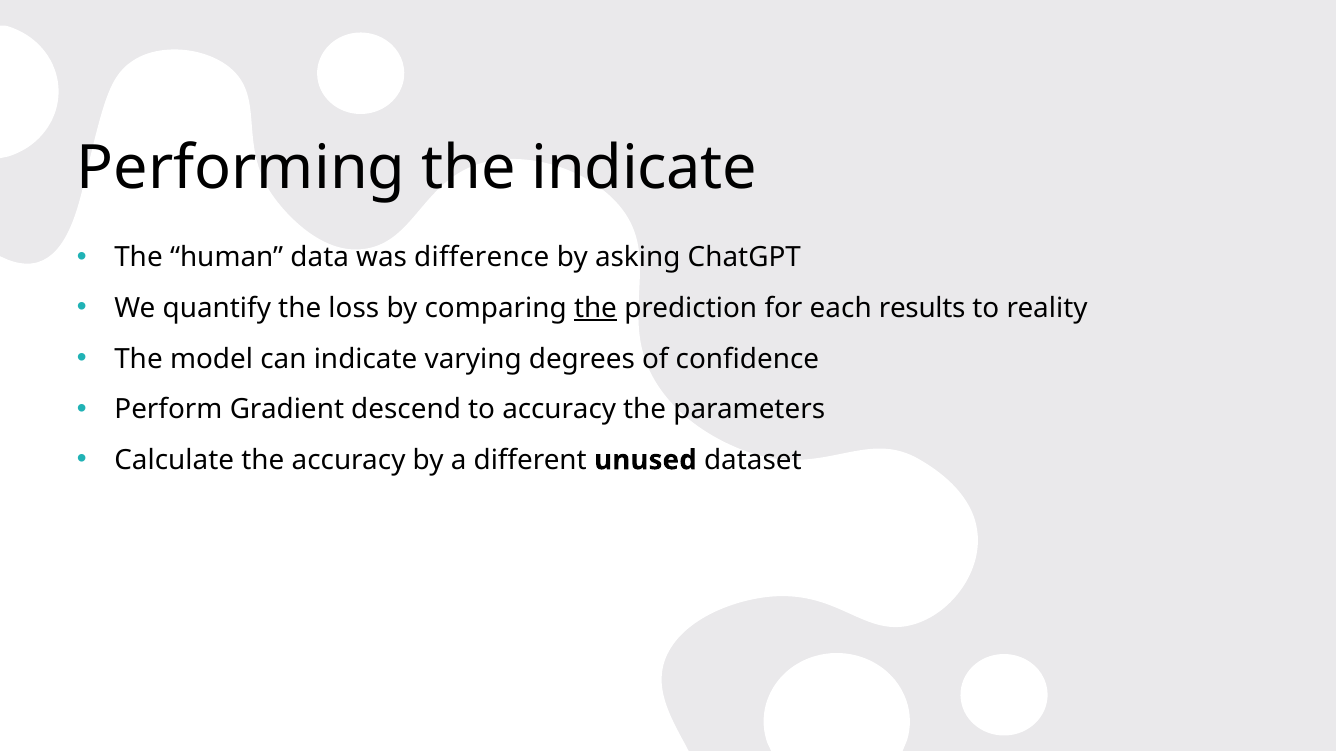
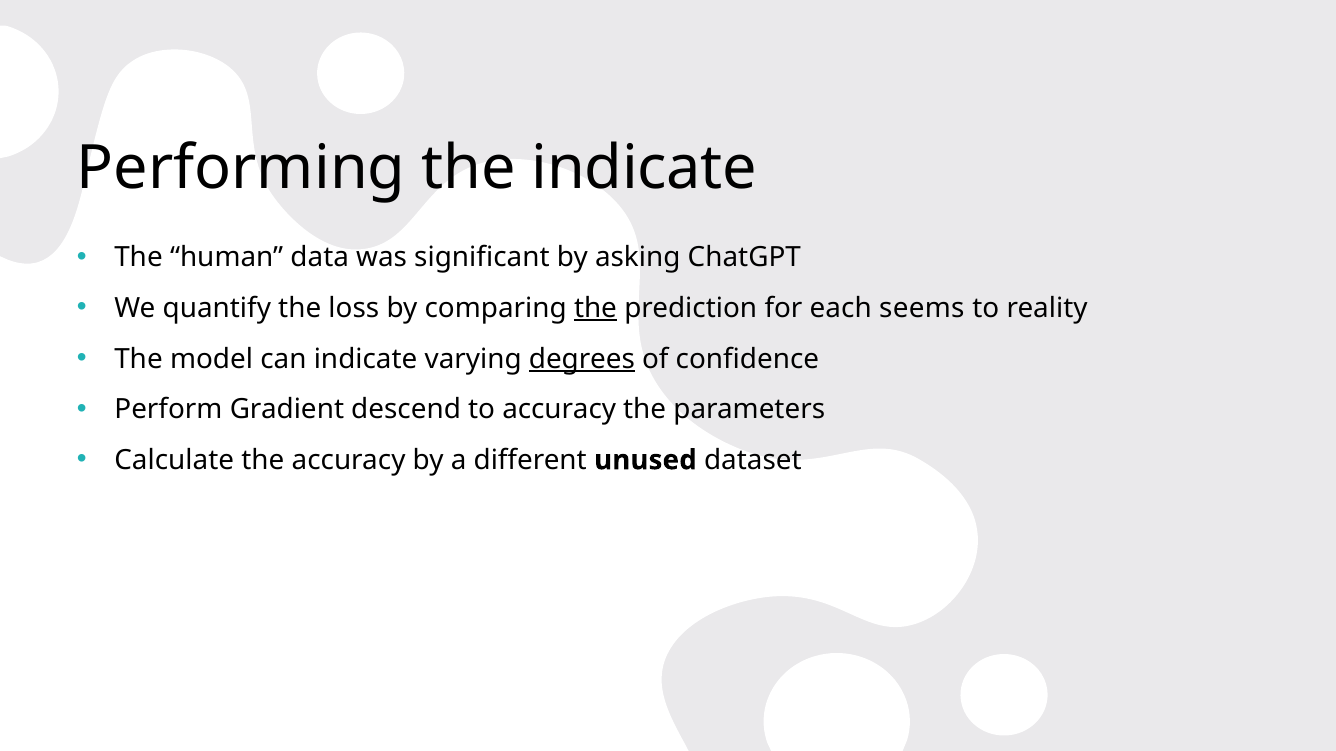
difference: difference -> significant (482, 258)
results: results -> seems (922, 308)
degrees underline: none -> present (582, 359)
